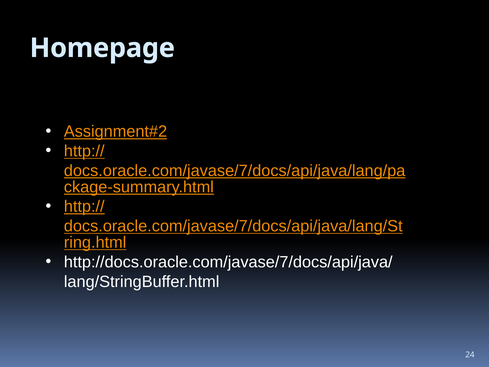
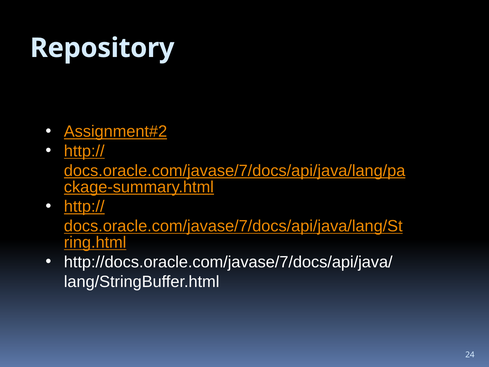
Homepage: Homepage -> Repository (102, 48)
